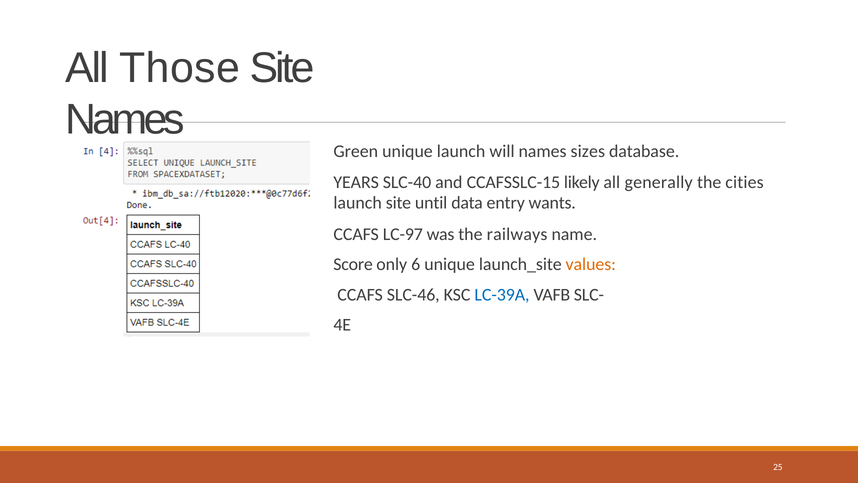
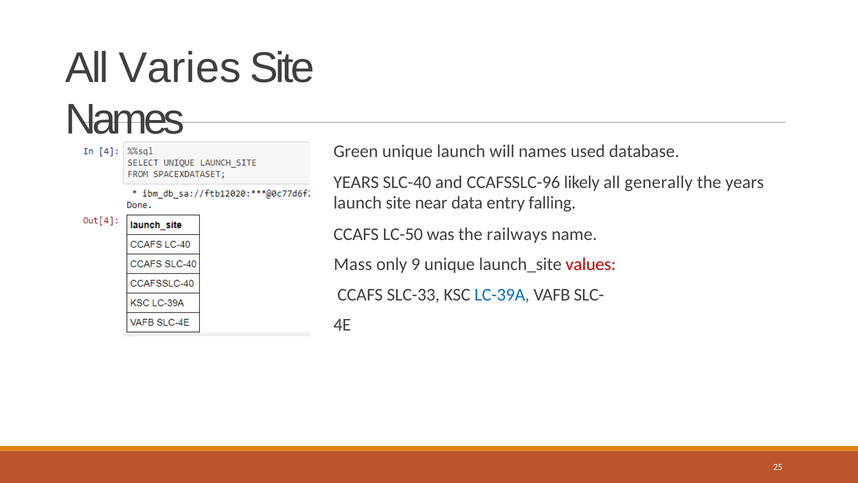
Those: Those -> Varies (180, 68)
sizes: sizes -> used (588, 151)
CCAFSSLC-15: CCAFSSLC-15 -> CCAFSSLC-96 (513, 182)
the cities: cities -> years (745, 182)
until: until -> near (431, 203)
wants: wants -> falling (552, 203)
LC-97: LC-97 -> LC-50 (403, 234)
Score: Score -> Mass (353, 264)
6: 6 -> 9 (416, 264)
values colour: orange -> red (591, 264)
SLC-46: SLC-46 -> SLC-33 (413, 295)
